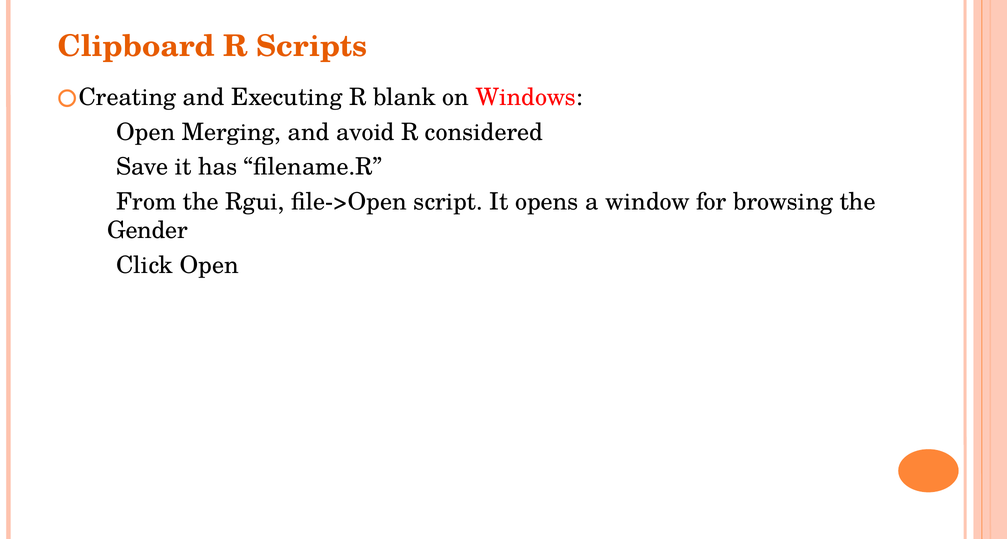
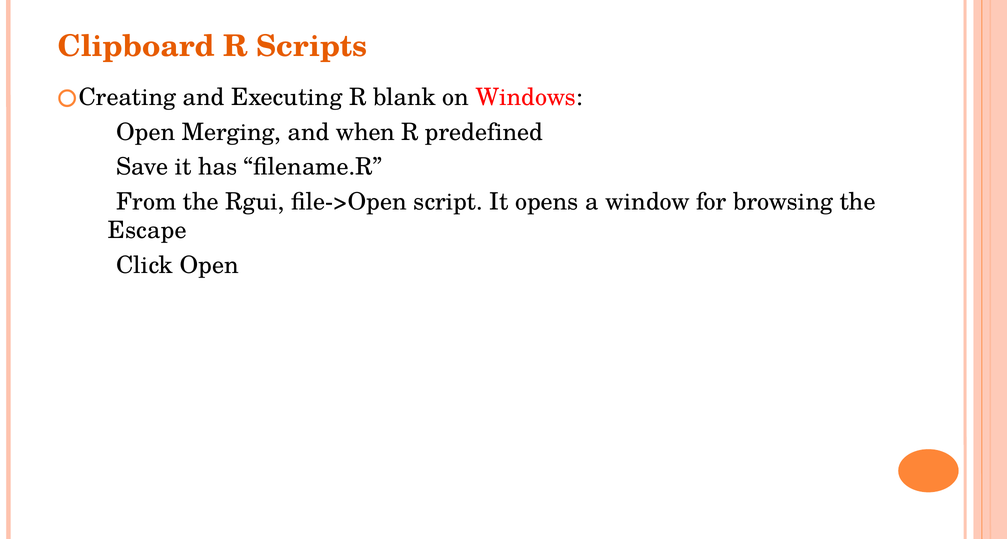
avoid: avoid -> when (365, 132)
considered: considered -> predefined (484, 132)
Gender: Gender -> Escape (147, 231)
